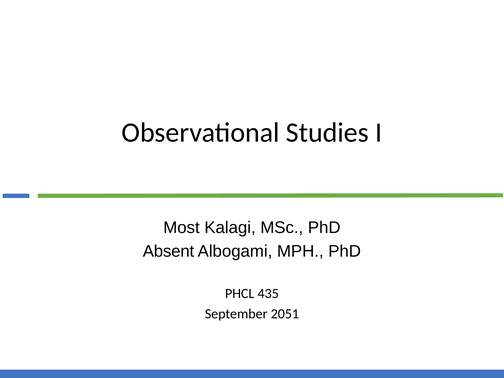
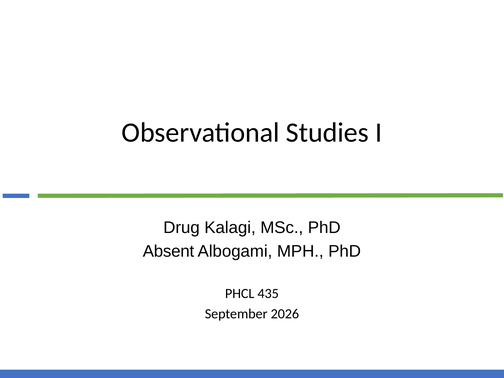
Most: Most -> Drug (181, 228)
2051: 2051 -> 2026 (285, 314)
